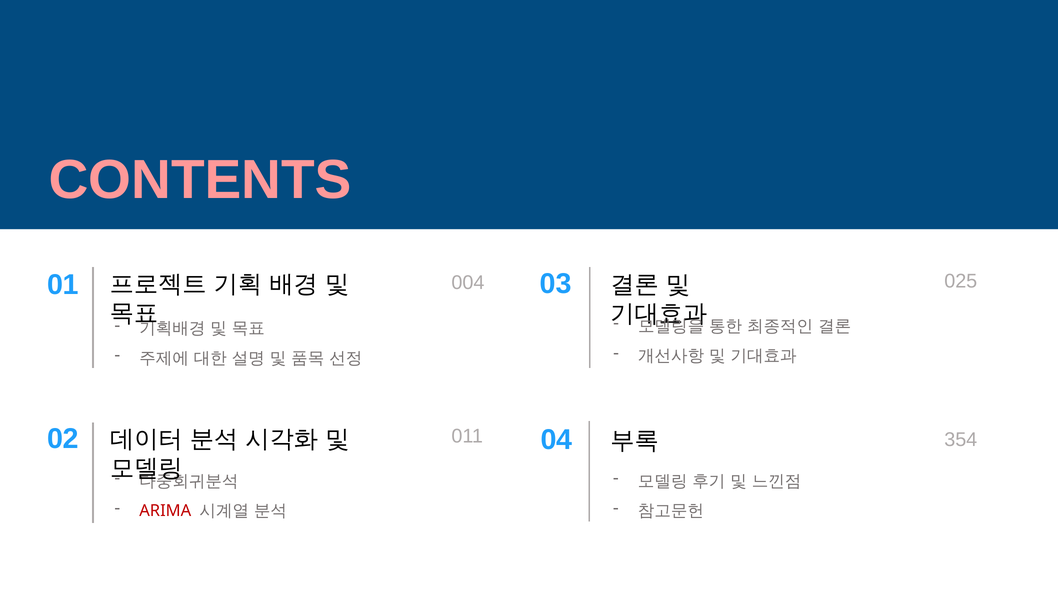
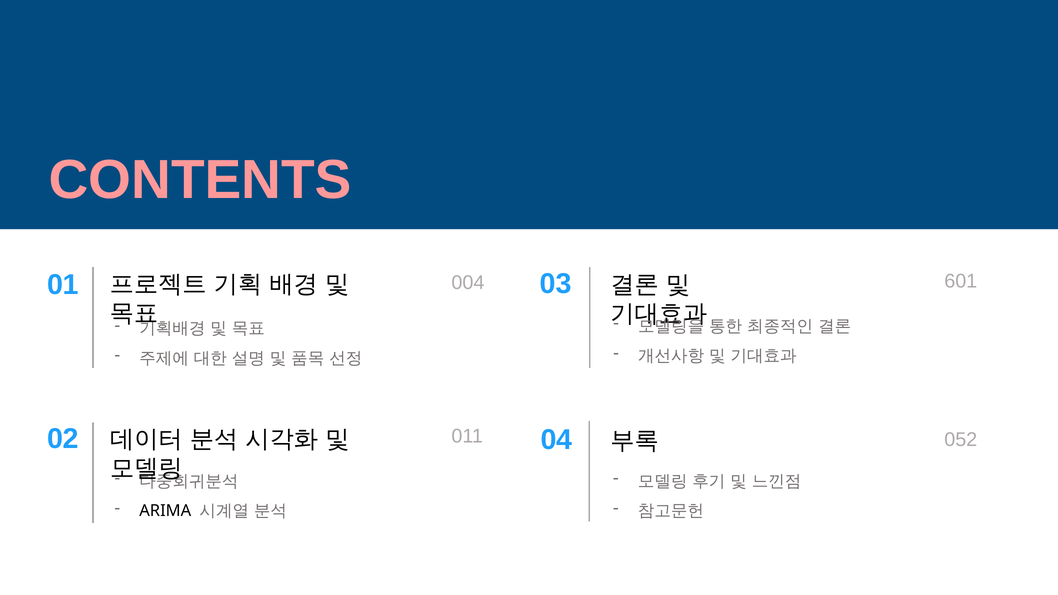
025: 025 -> 601 (961, 281)
354: 354 -> 052 (961, 440)
ARIMA colour: red -> black (165, 511)
